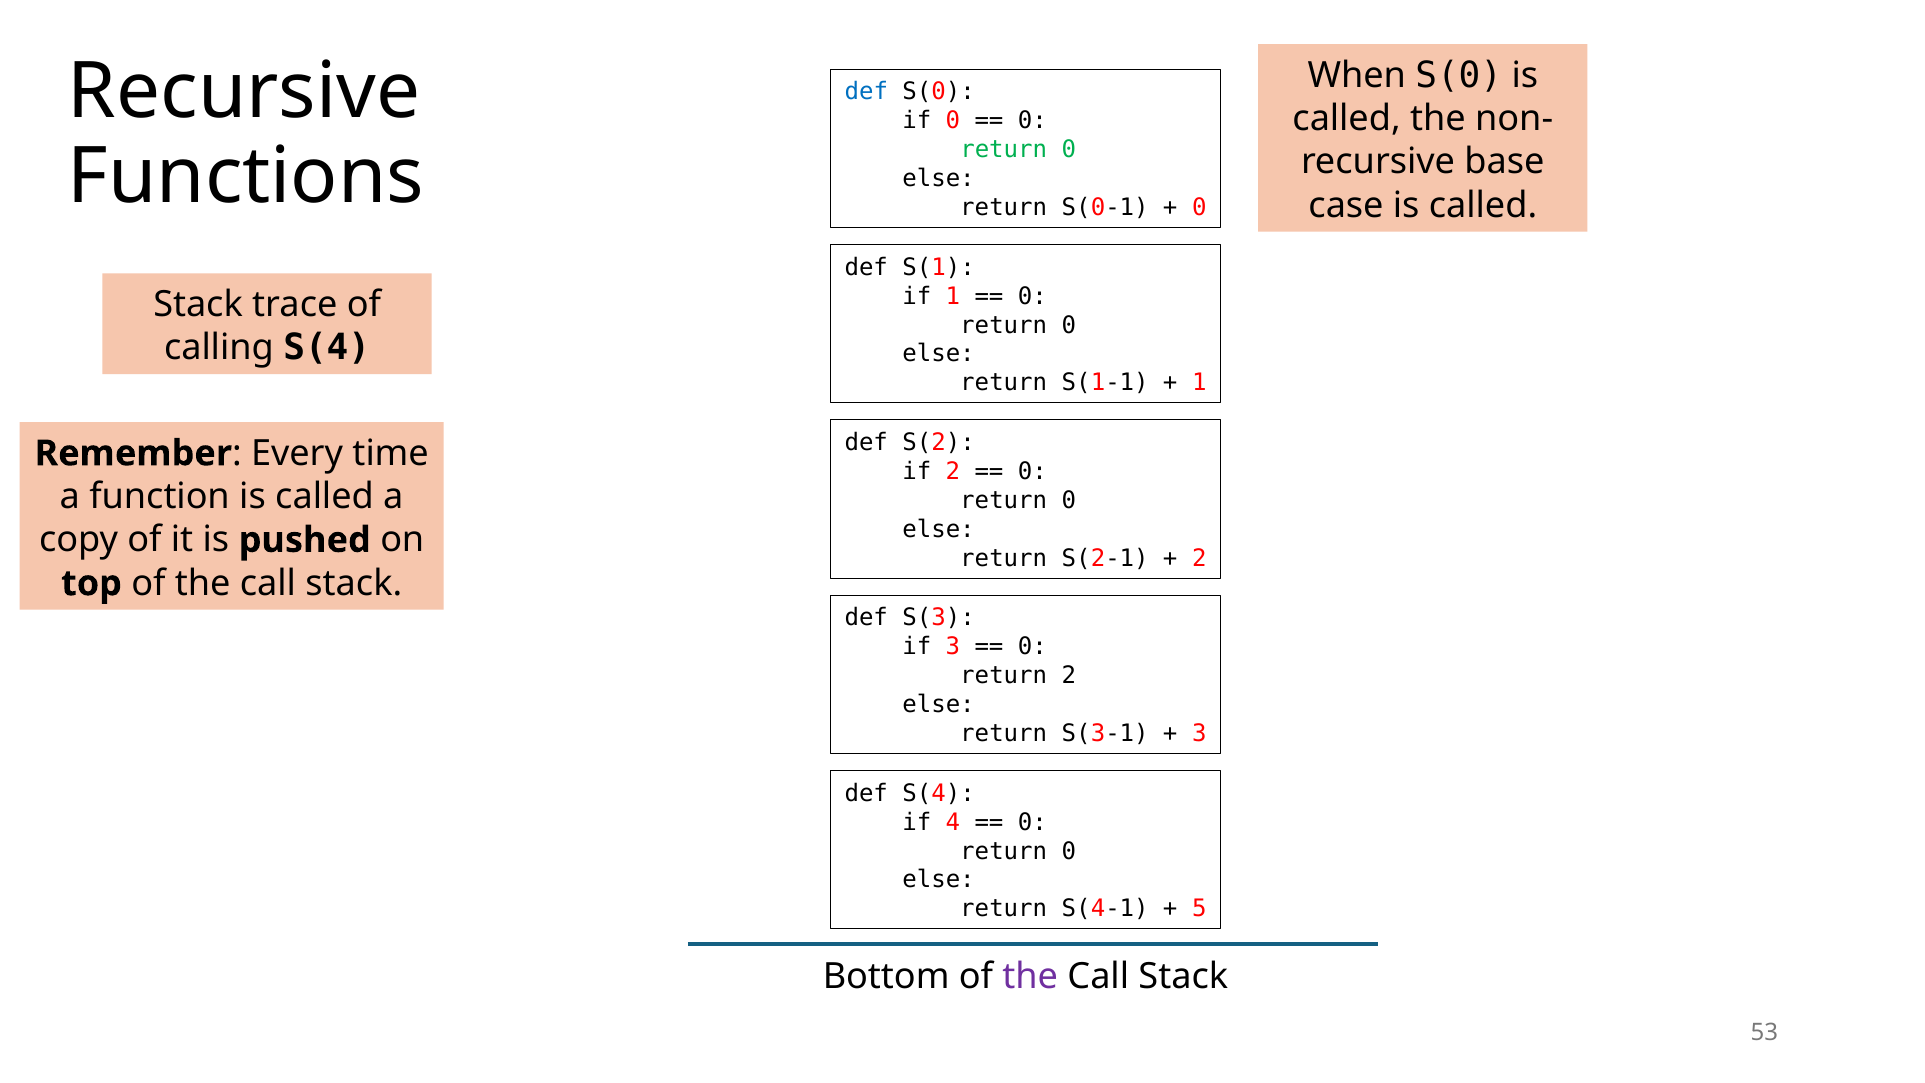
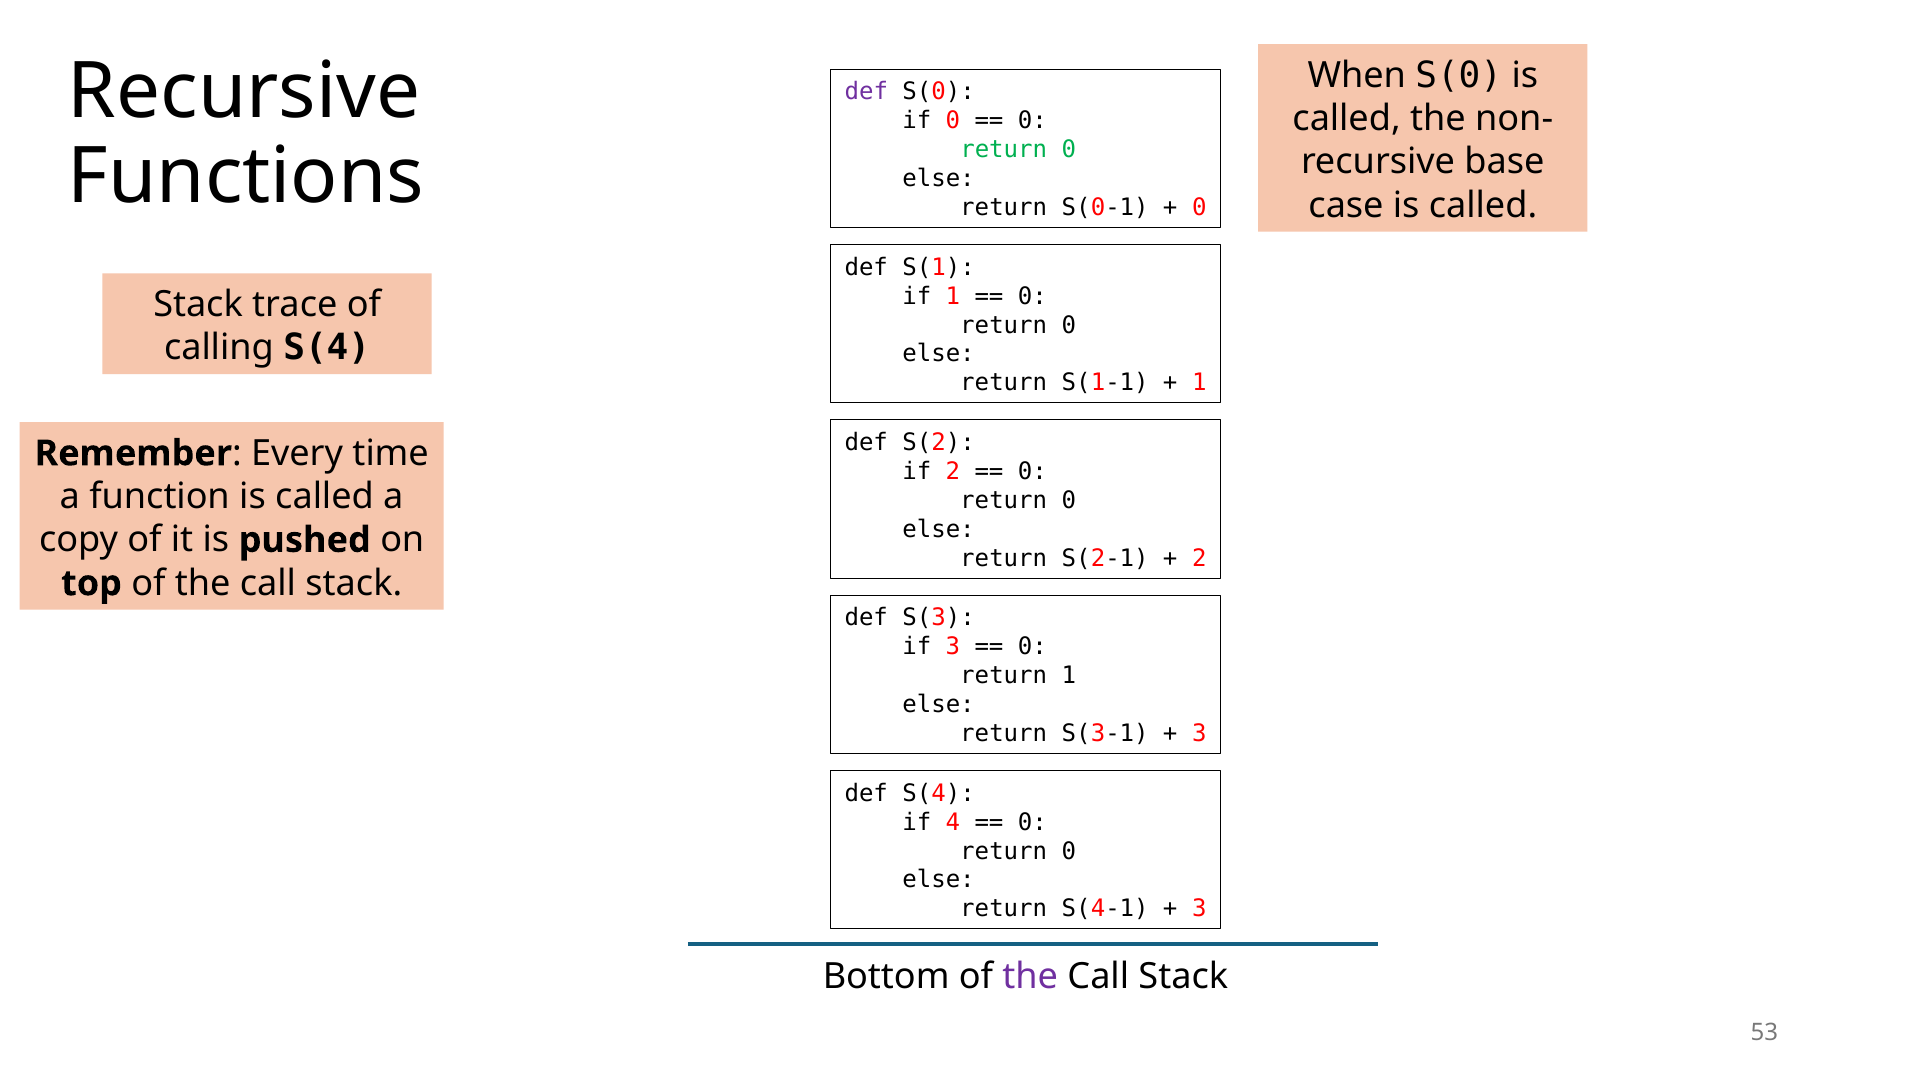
def colour: blue -> purple (866, 92)
return 2: 2 -> 1 (1069, 676)
5: 5 -> 3 (1199, 909)
